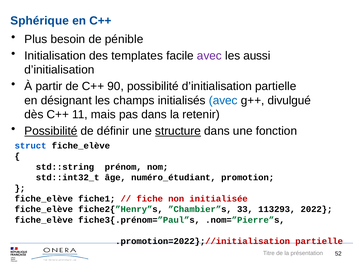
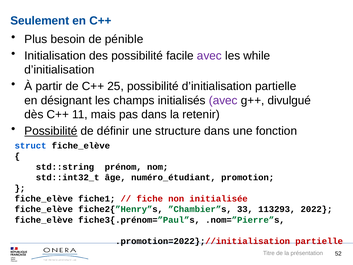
Sphérique: Sphérique -> Seulement (40, 21)
des templates: templates -> possibilité (137, 56)
aussi: aussi -> while (257, 56)
90: 90 -> 25 (116, 86)
avec colour: blue -> purple (223, 100)
structure underline: present -> none (178, 131)
